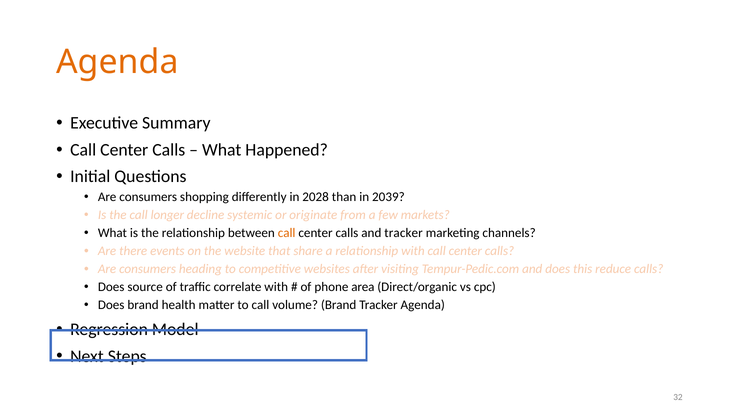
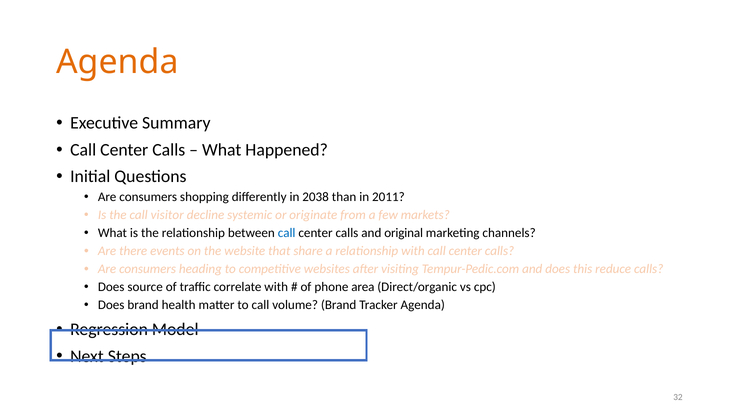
2028: 2028 -> 2038 (316, 197)
2039: 2039 -> 2011 (388, 197)
longer: longer -> visitor (167, 215)
call colour: orange -> blue (287, 233)
and tracker: tracker -> original (404, 233)
